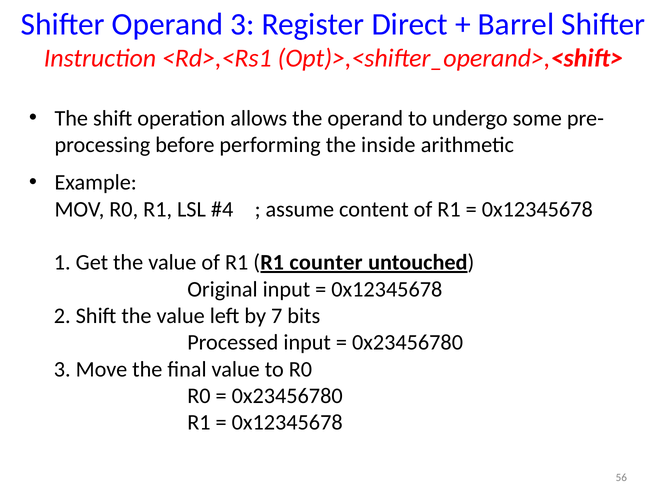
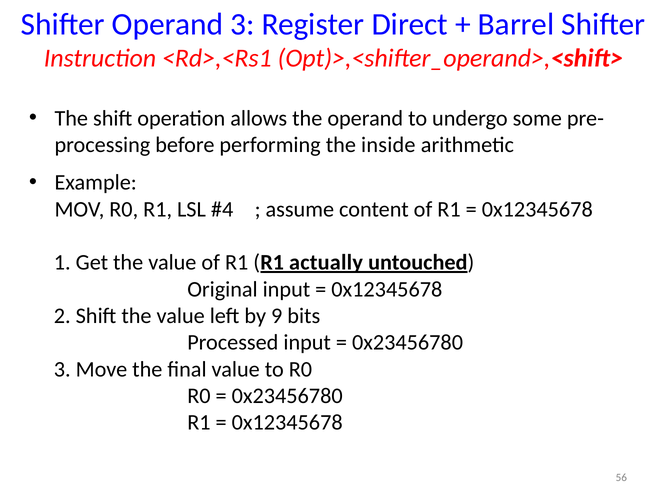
counter: counter -> actually (326, 263)
7: 7 -> 9 (277, 316)
